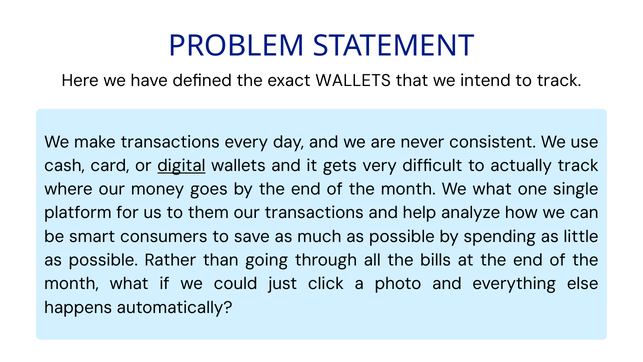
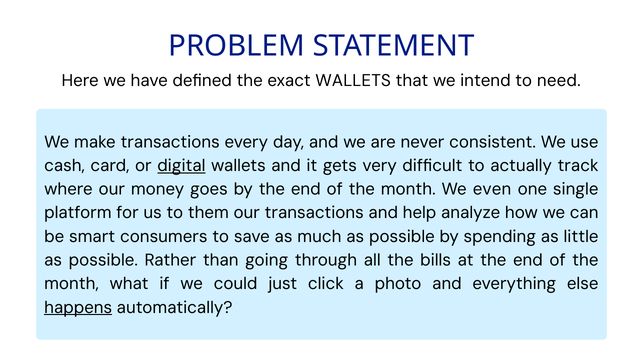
to track: track -> need (559, 81)
We what: what -> even (492, 189)
happens underline: none -> present (78, 307)
